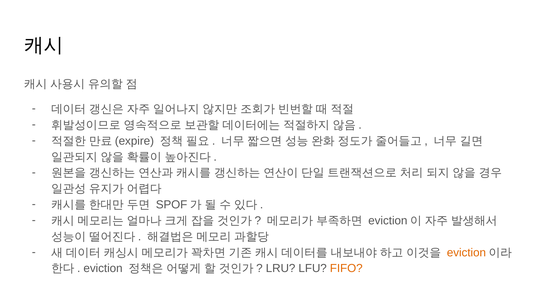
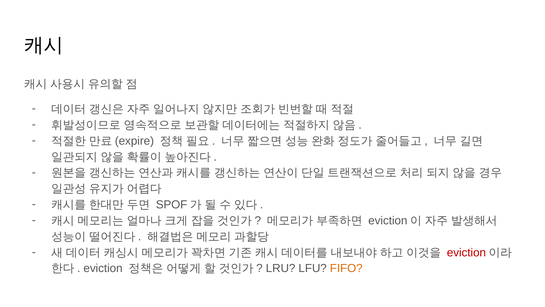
eviction colour: orange -> red (466, 252)
